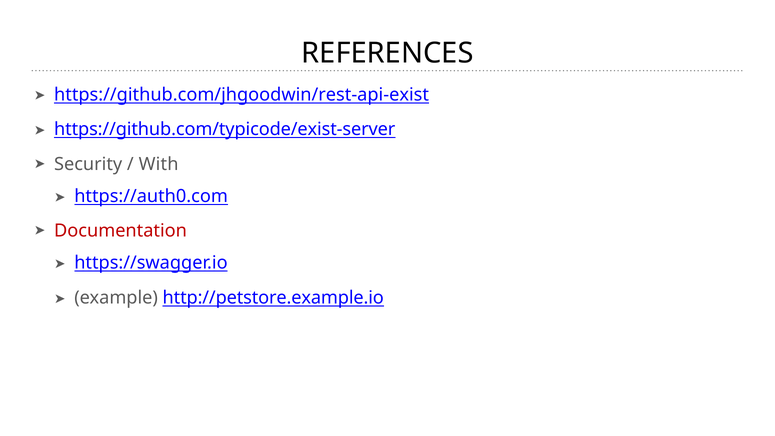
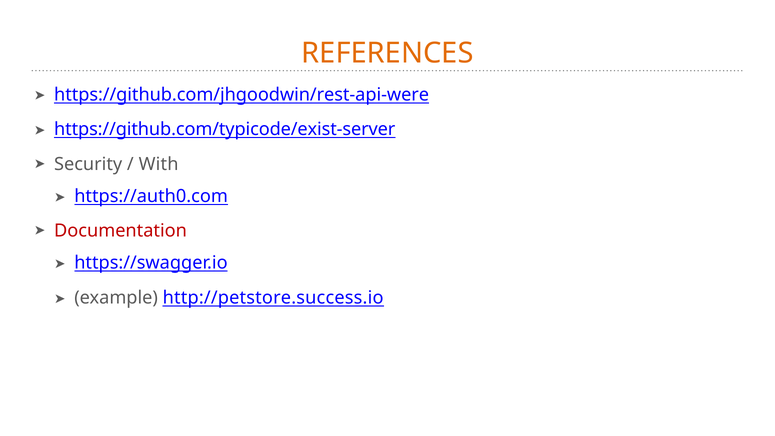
REFERENCES colour: black -> orange (387, 53)
https://github.com/jhgoodwin/rest-api-exist: https://github.com/jhgoodwin/rest-api-exist -> https://github.com/jhgoodwin/rest-api-were (242, 95)
http://petstore.example.io: http://petstore.example.io -> http://petstore.success.io (273, 298)
